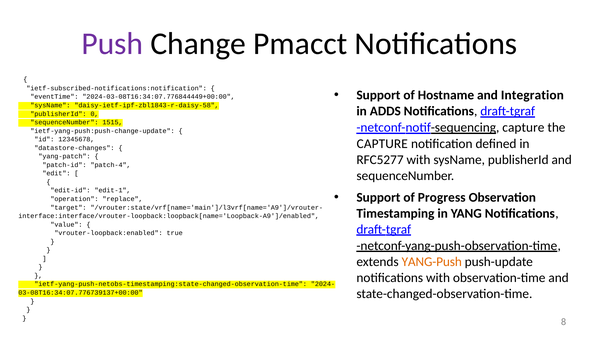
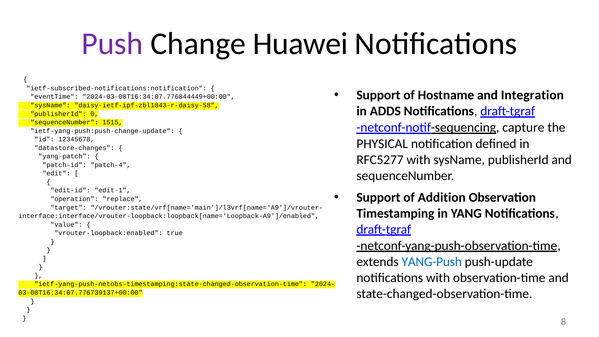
Pmacct: Pmacct -> Huawei (300, 44)
CAPTURE: CAPTURE -> PHYSICAL (382, 144)
Progress: Progress -> Addition (442, 197)
YANG-Push colour: orange -> blue (432, 262)
